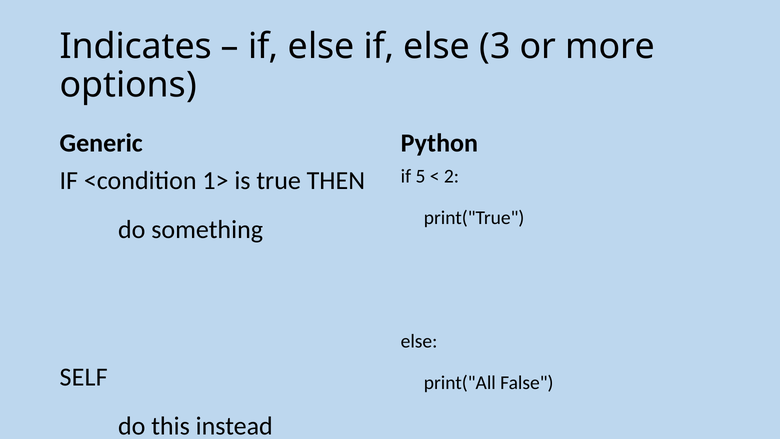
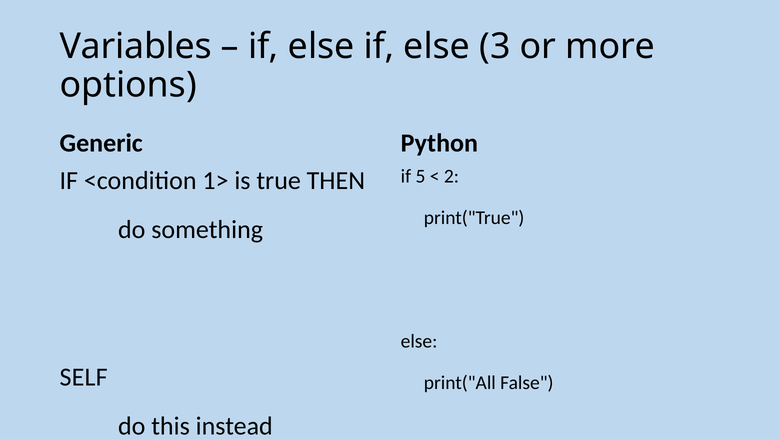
Indicates: Indicates -> Variables (136, 46)
